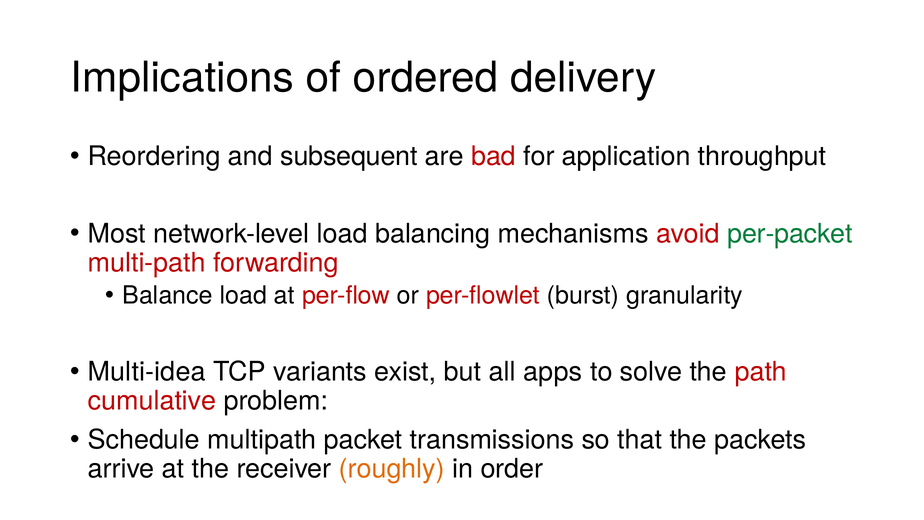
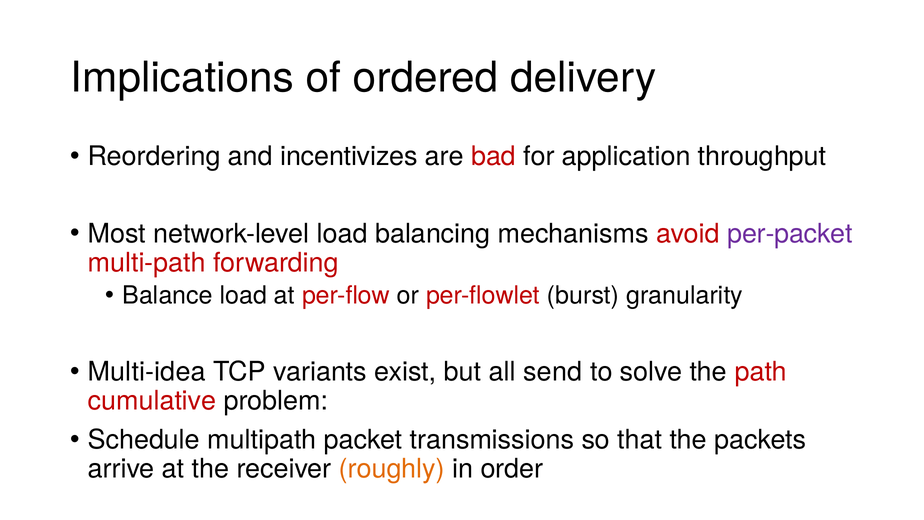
subsequent: subsequent -> incentivizes (349, 156)
per-packet colour: green -> purple (790, 234)
apps: apps -> send (553, 372)
